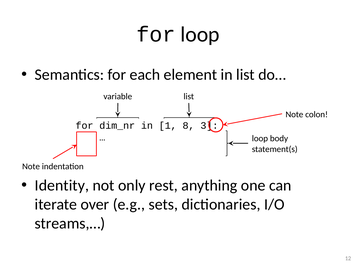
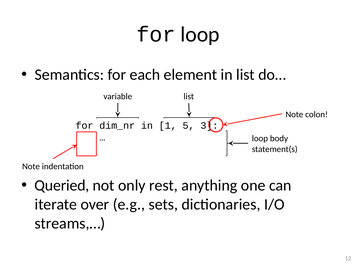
8: 8 -> 5 (189, 126)
Identity: Identity -> Queried (62, 185)
